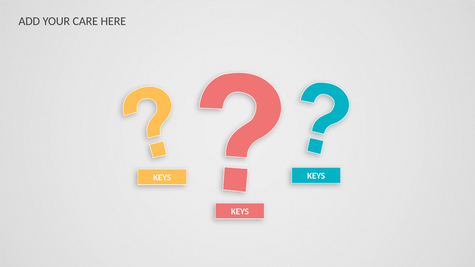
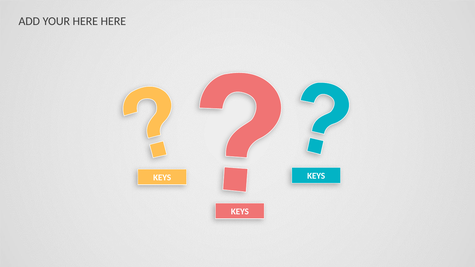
YOUR CARE: CARE -> HERE (85, 21)
